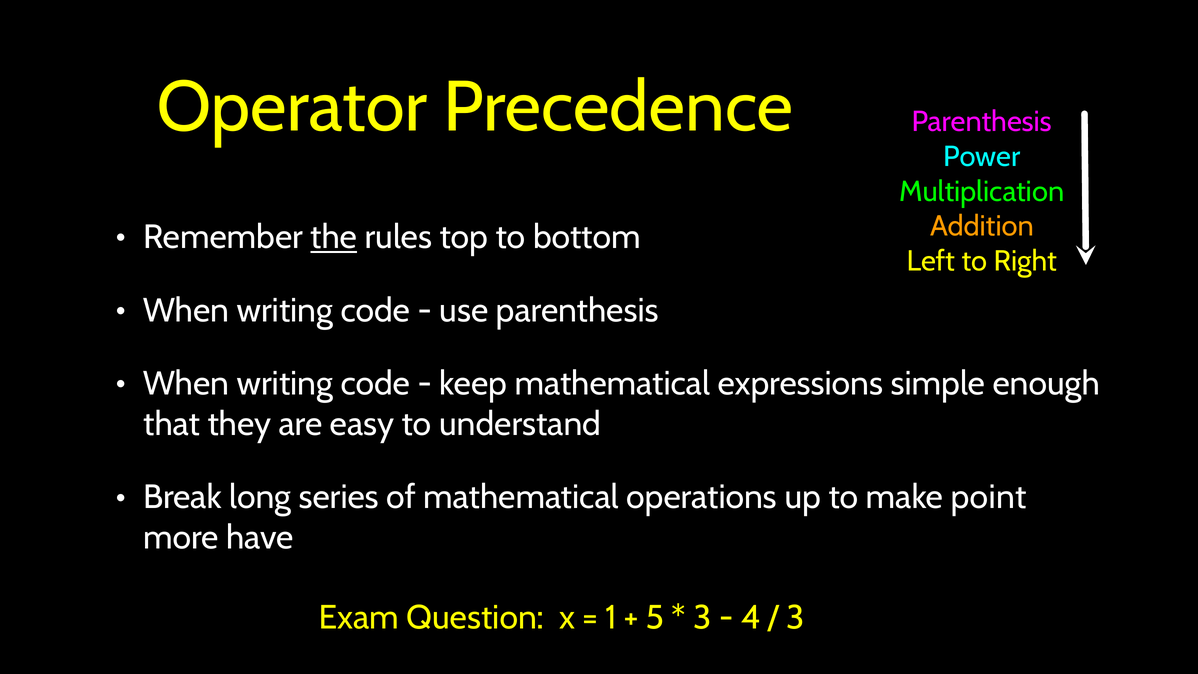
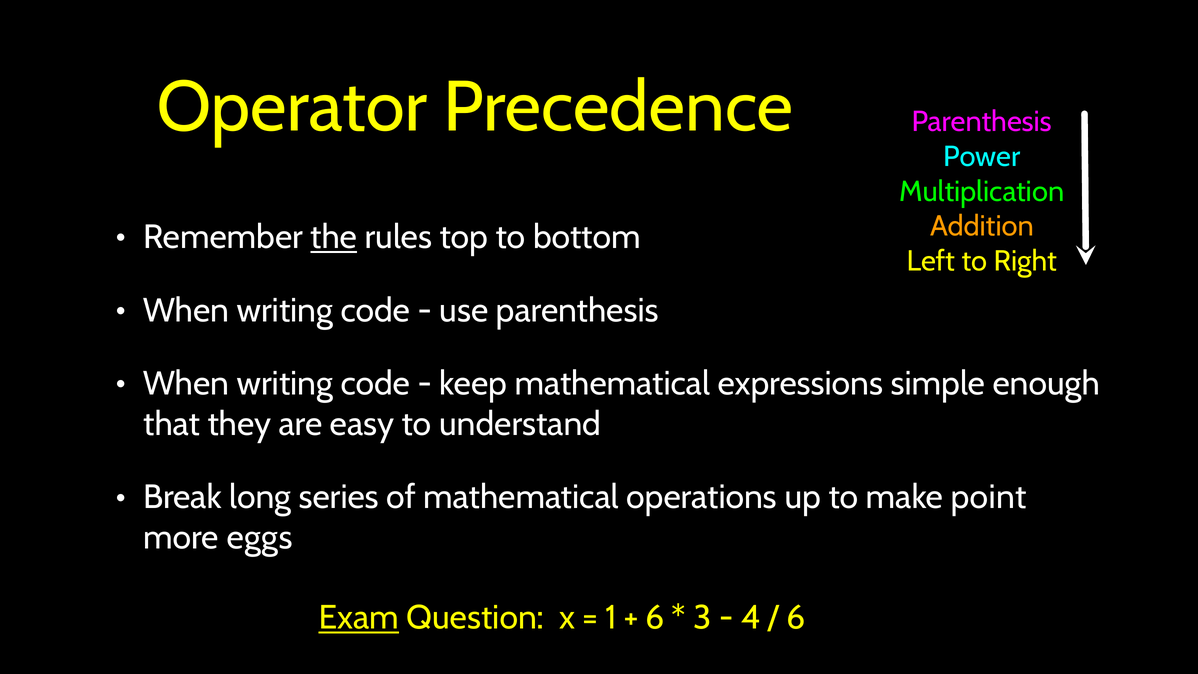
have: have -> eggs (260, 538)
Exam underline: none -> present (359, 618)
5: 5 -> 6 (655, 618)
3: 3 -> 6 (796, 618)
